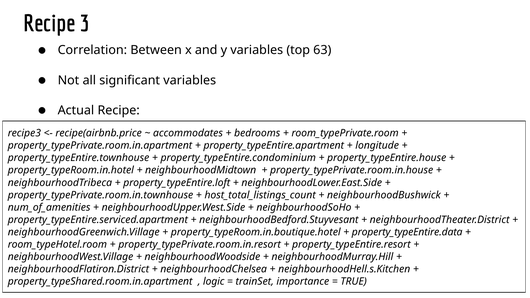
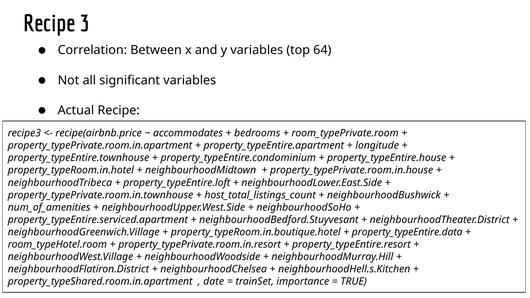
63: 63 -> 64 (322, 50)
logic: logic -> date (214, 282)
